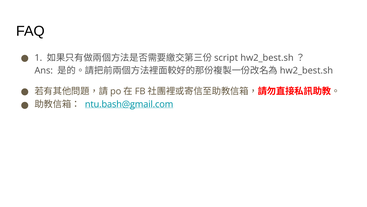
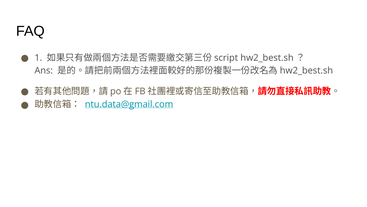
ntu.bash@gmail.com: ntu.bash@gmail.com -> ntu.data@gmail.com (129, 104)
